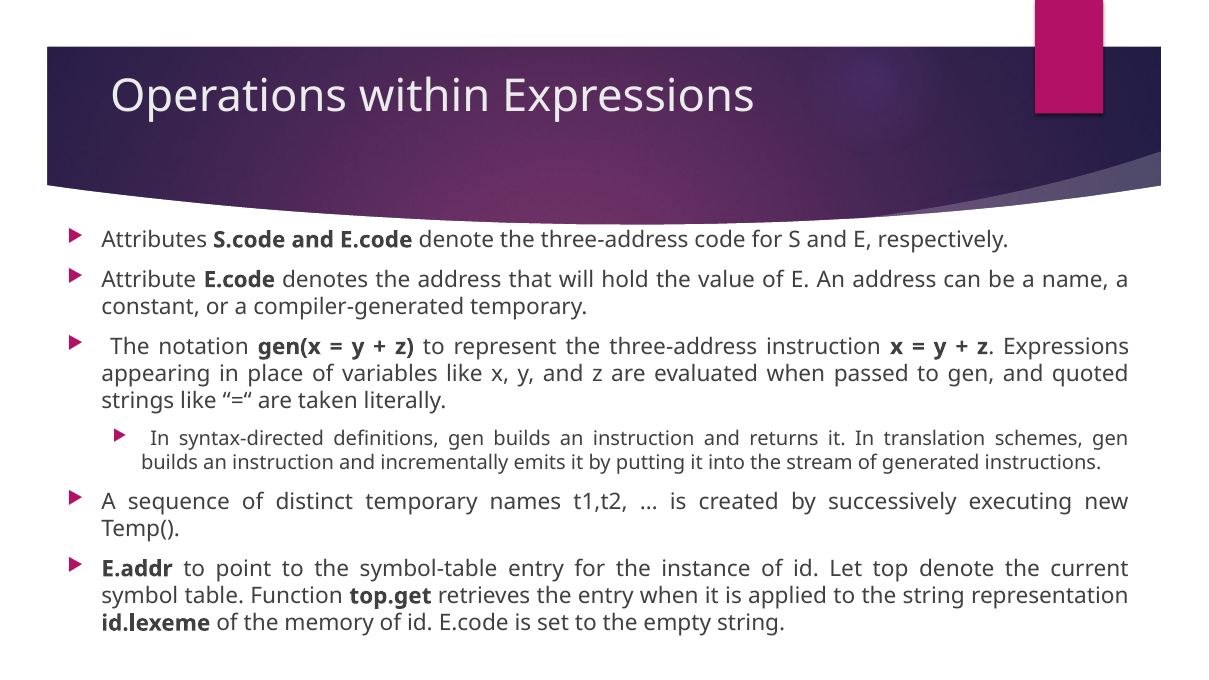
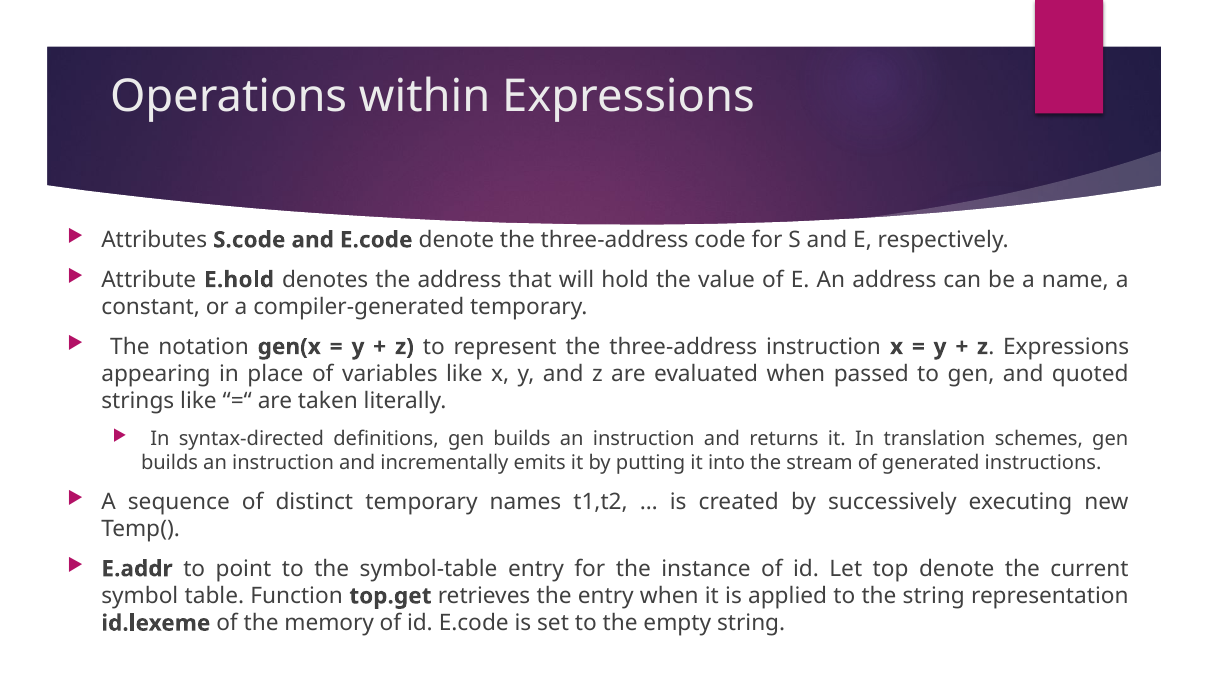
Attribute E.code: E.code -> E.hold (239, 280)
